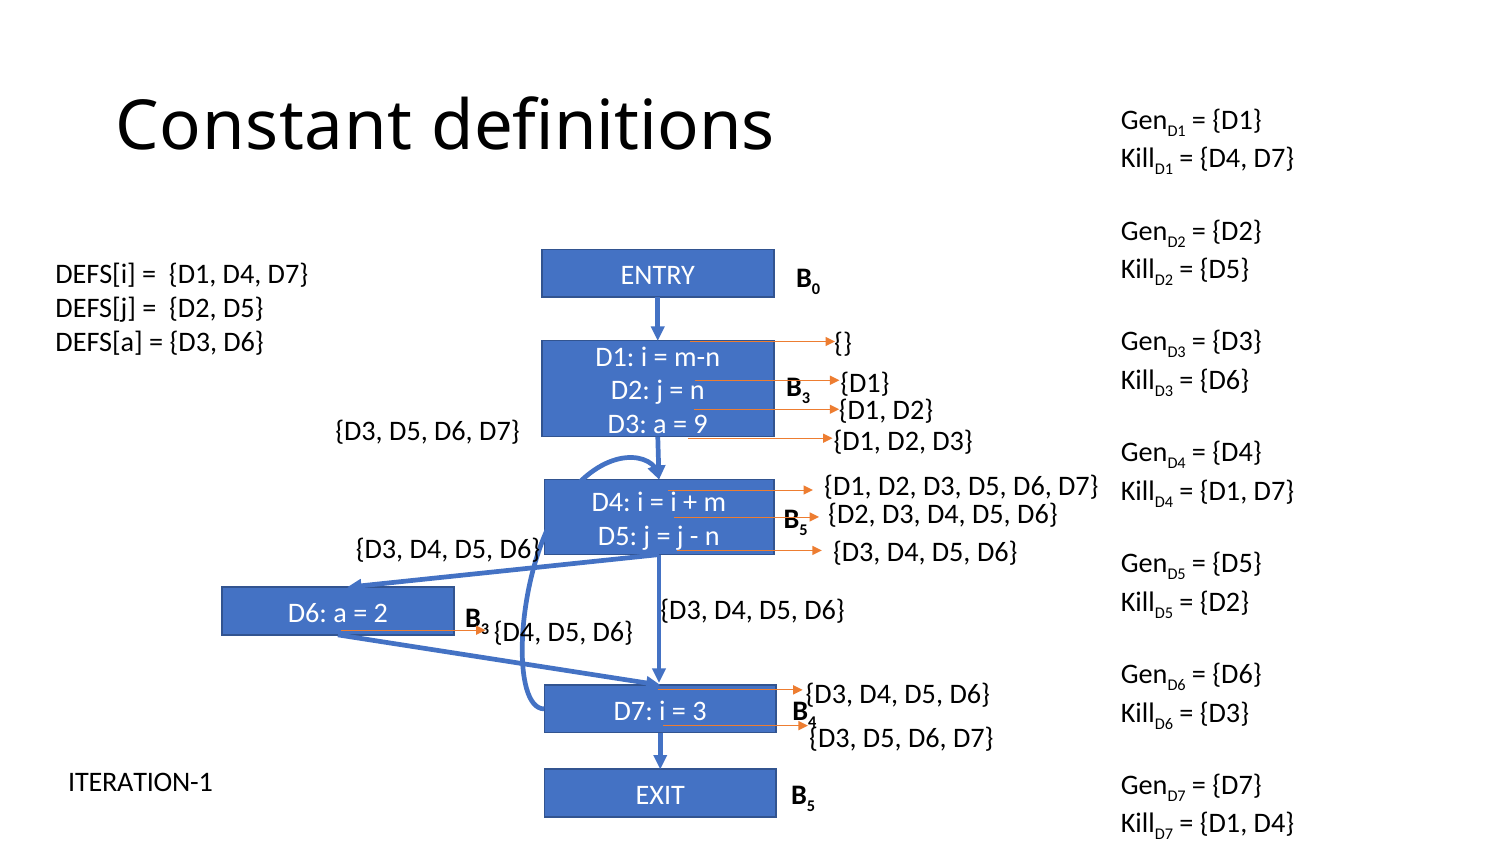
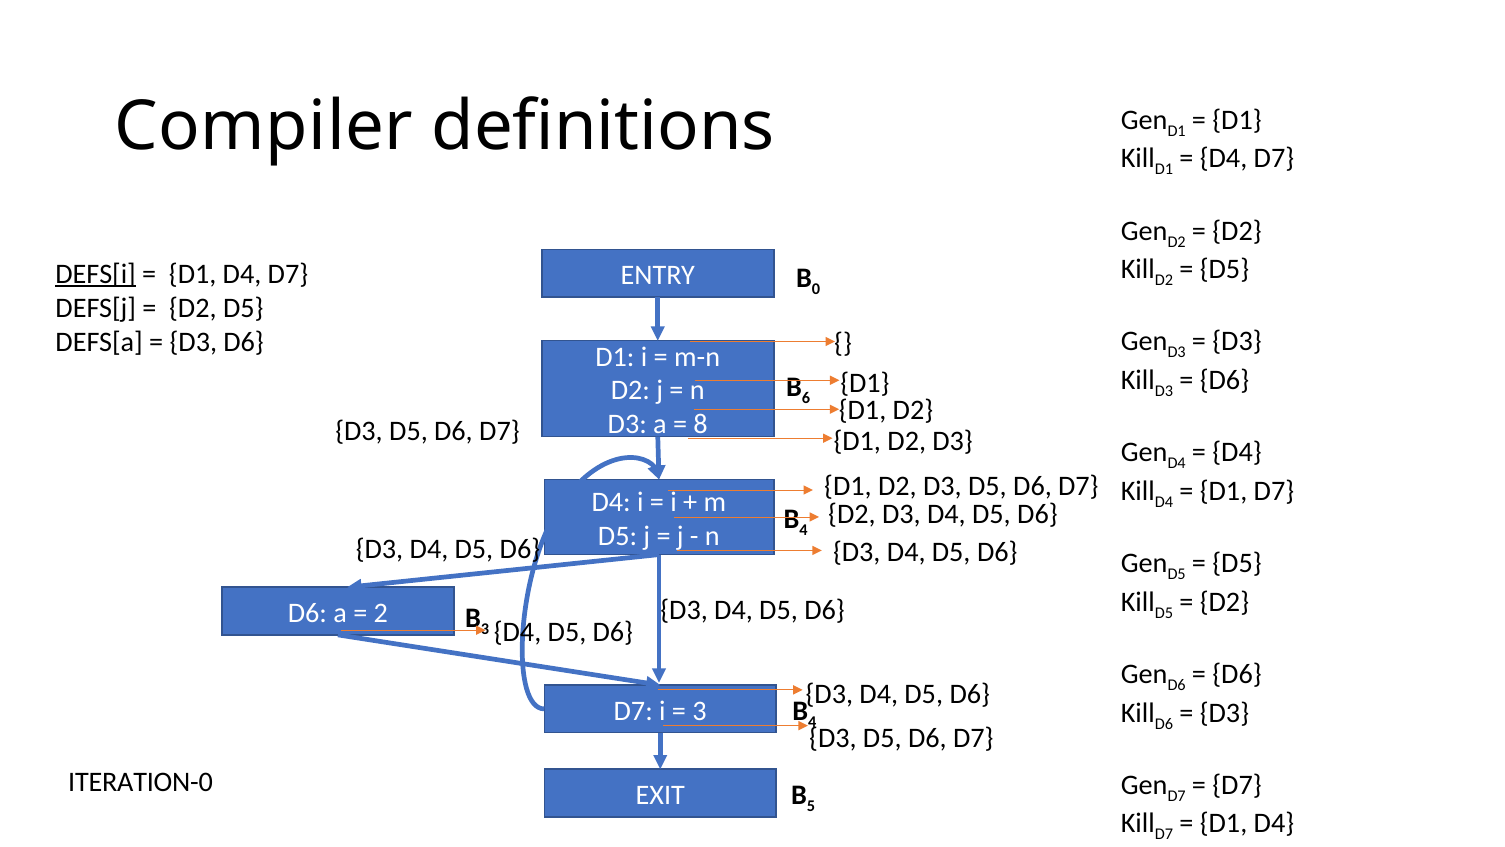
Constant: Constant -> Compiler (264, 126)
DEFS[i underline: none -> present (96, 274)
3: 3 -> 6 (806, 398)
9: 9 -> 8 (701, 424)
5: 5 -> 4 (804, 530)
ITERATION-1: ITERATION-1 -> ITERATION-0 (141, 782)
